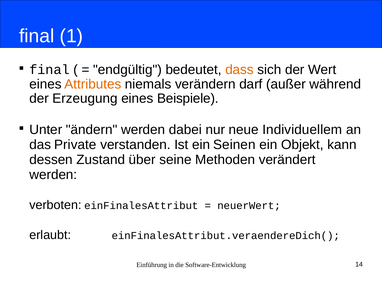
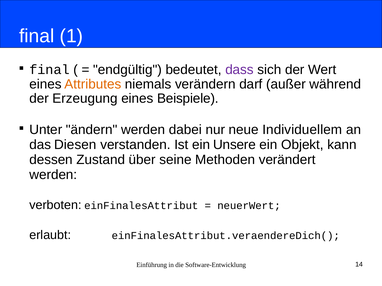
dass colour: orange -> purple (239, 70)
Private: Private -> Diesen (75, 145)
Seinen: Seinen -> Unsere (234, 145)
